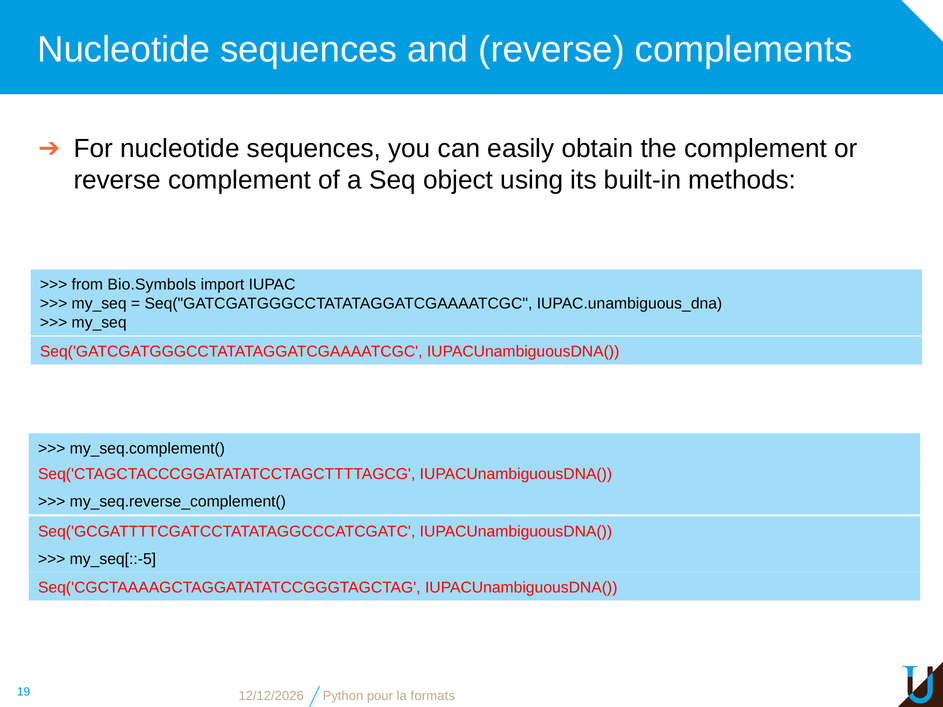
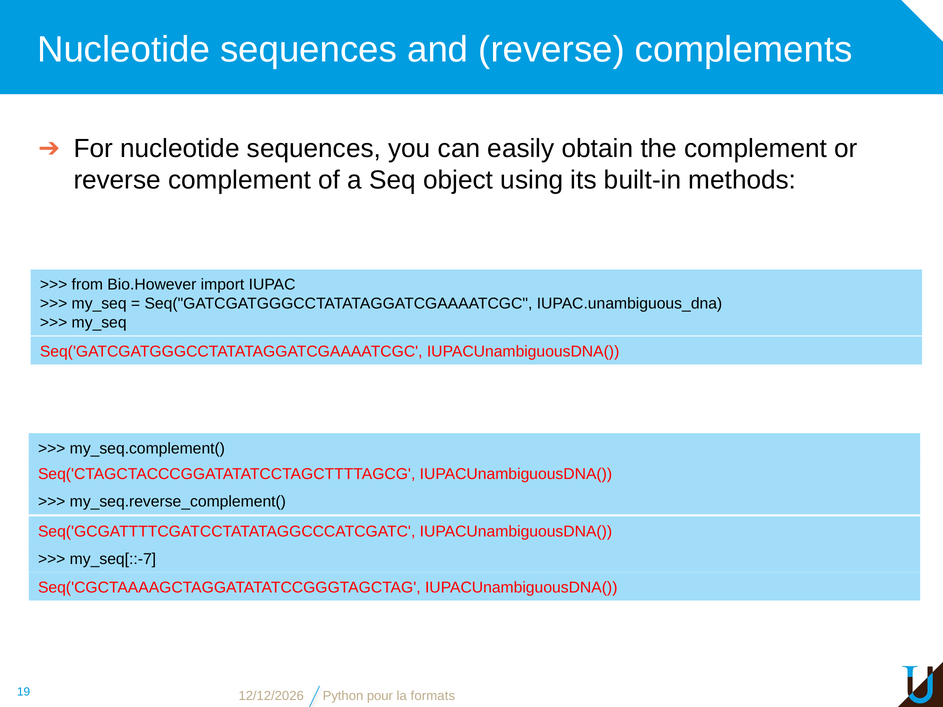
Bio.Symbols: Bio.Symbols -> Bio.However (152, 285)
my_seq[::-5: my_seq[::-5 -> my_seq[::-7 (113, 560)
